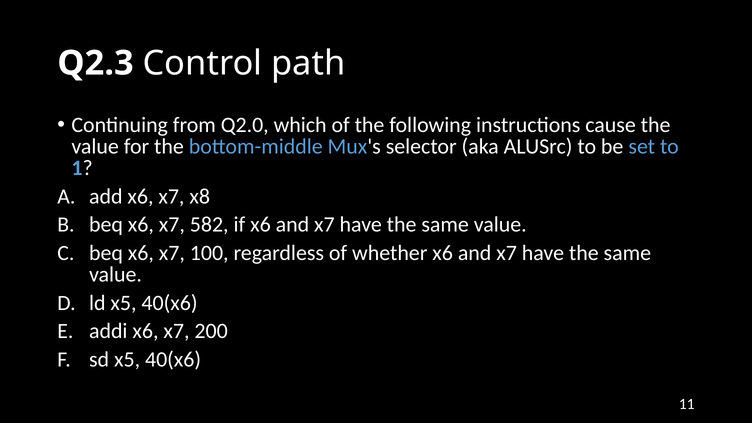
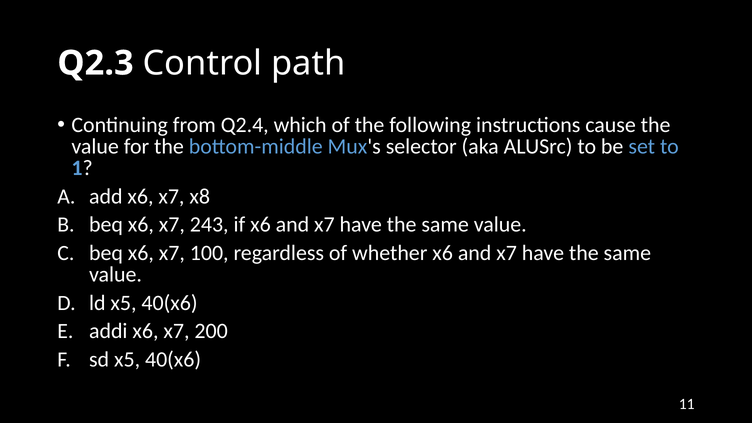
Q2.0: Q2.0 -> Q2.4 (245, 125)
582: 582 -> 243 (209, 225)
